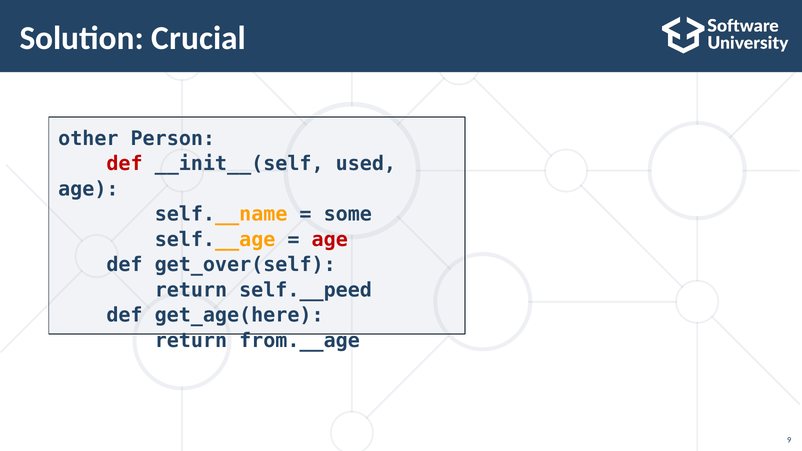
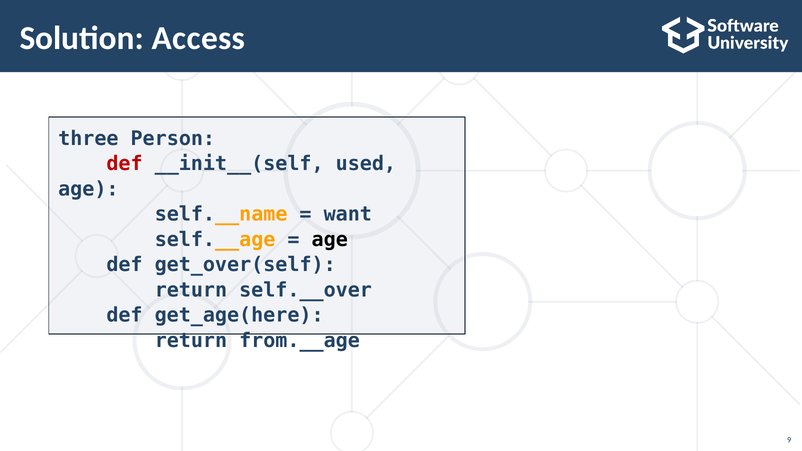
Crucial: Crucial -> Access (199, 38)
other: other -> three (88, 139)
some: some -> want (348, 214)
age colour: red -> black (330, 240)
self.__peed: self.__peed -> self.__over (306, 290)
